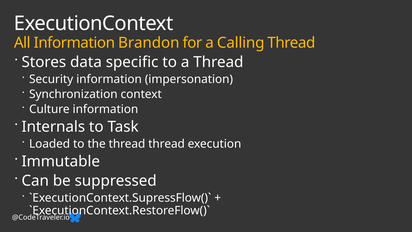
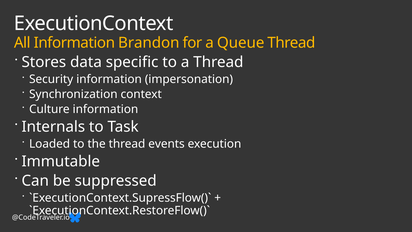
Calling: Calling -> Queue (241, 43)
thread thread: thread -> events (167, 144)
